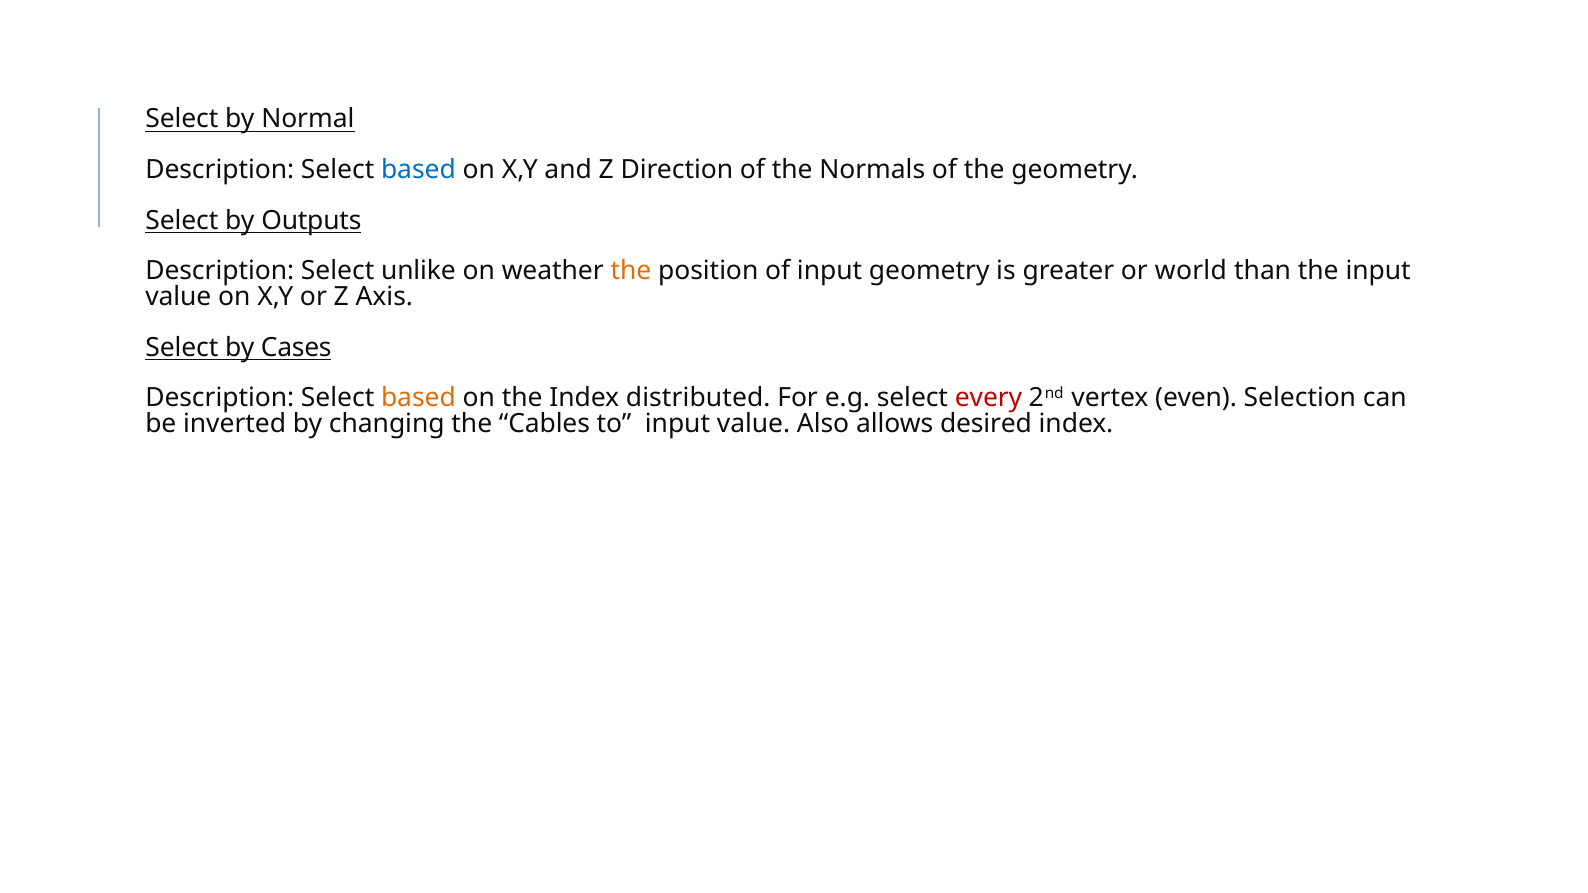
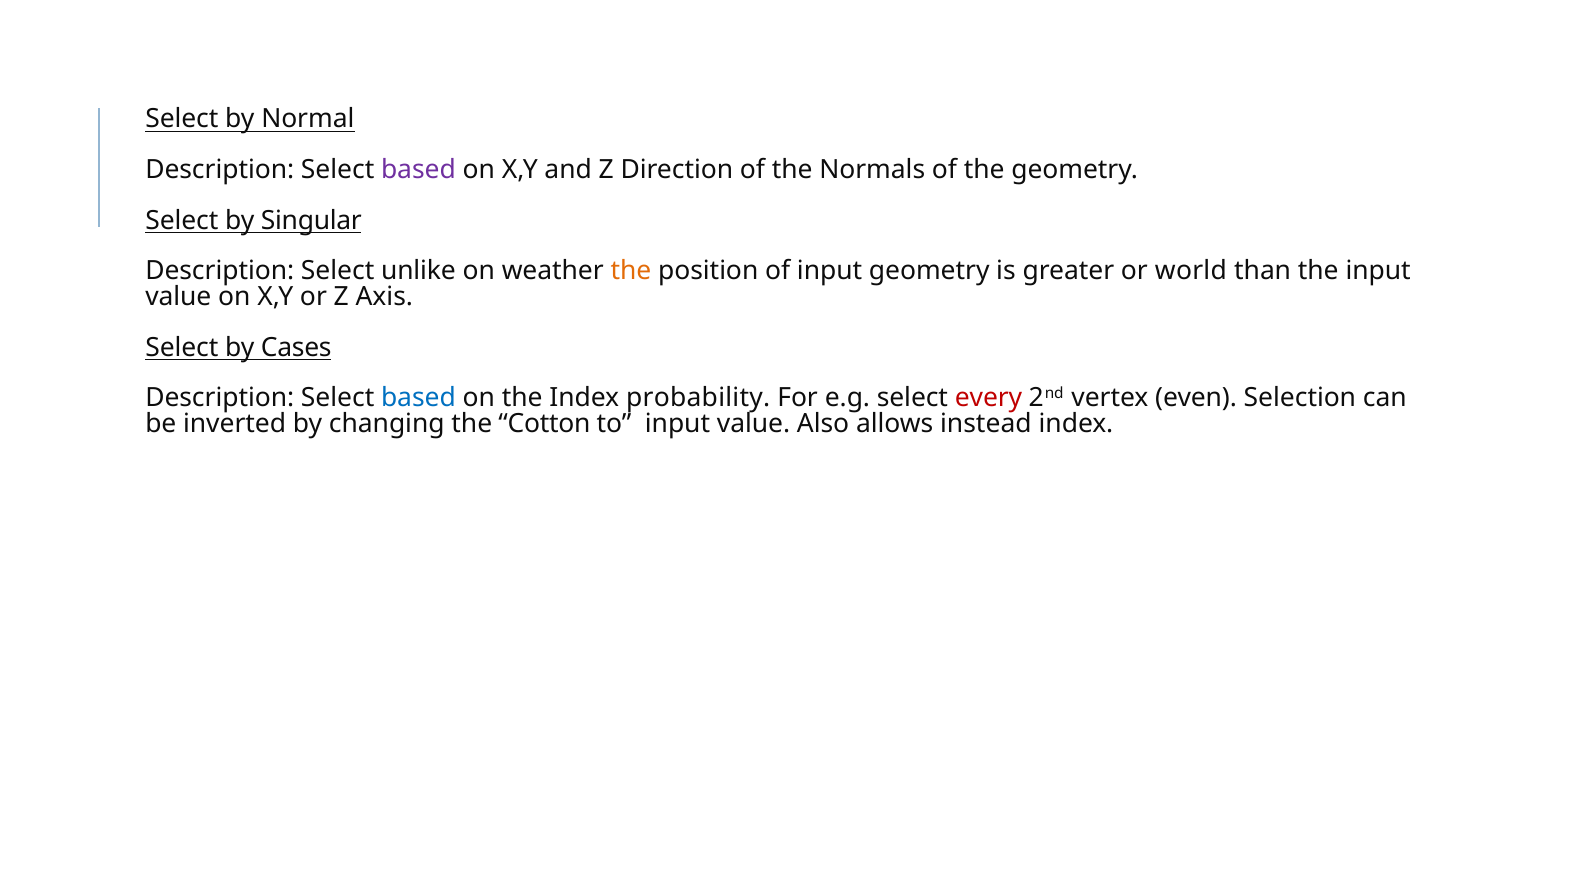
based colour: blue -> purple (418, 170)
Outputs: Outputs -> Singular (311, 221)
based colour: orange -> blue (418, 398)
distributed: distributed -> probability (698, 398)
Cables: Cables -> Cotton (544, 424)
desired: desired -> instead (986, 424)
